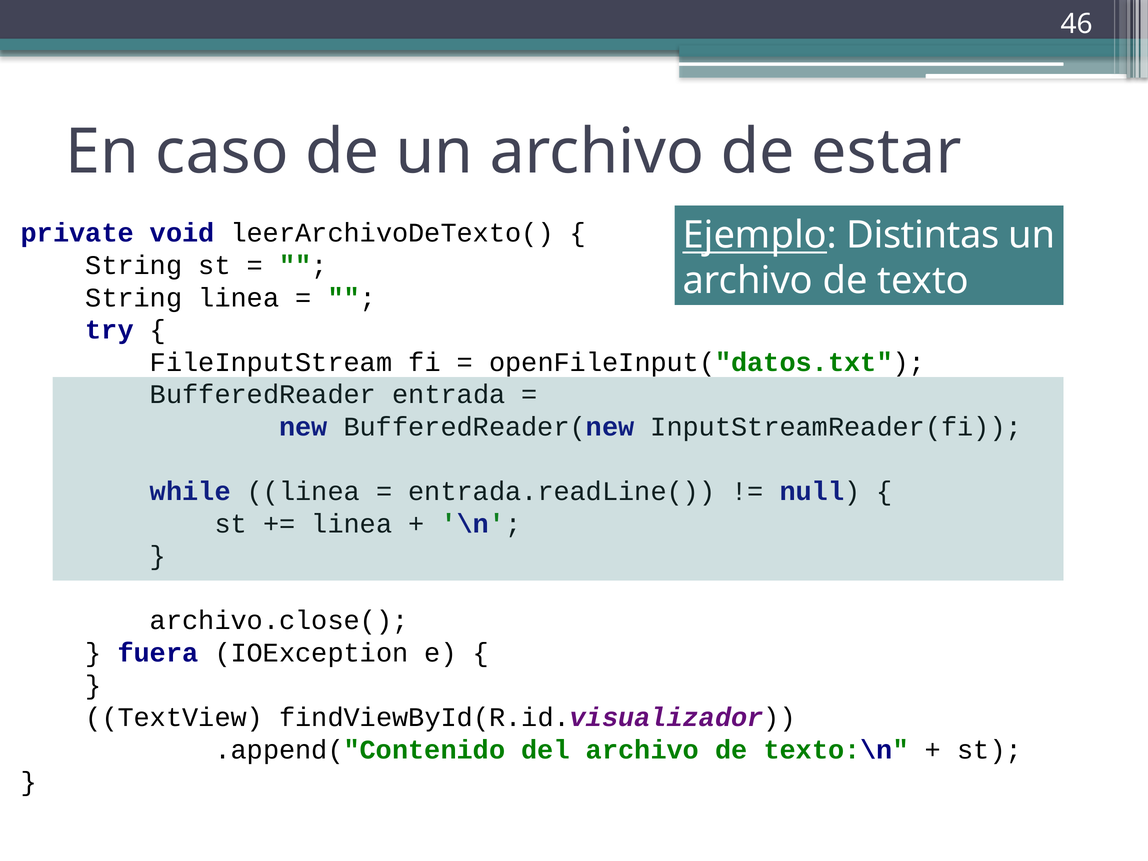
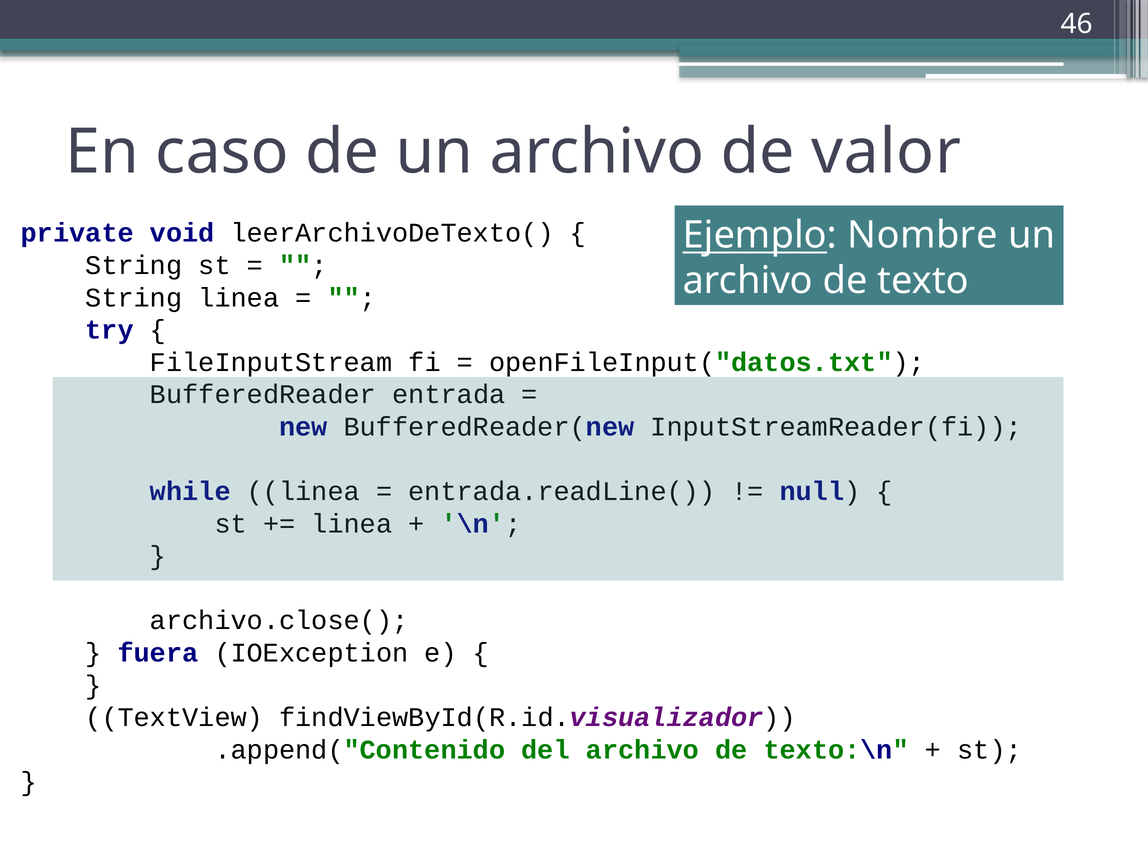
estar: estar -> valor (886, 152)
Distintas: Distintas -> Nombre (922, 235)
